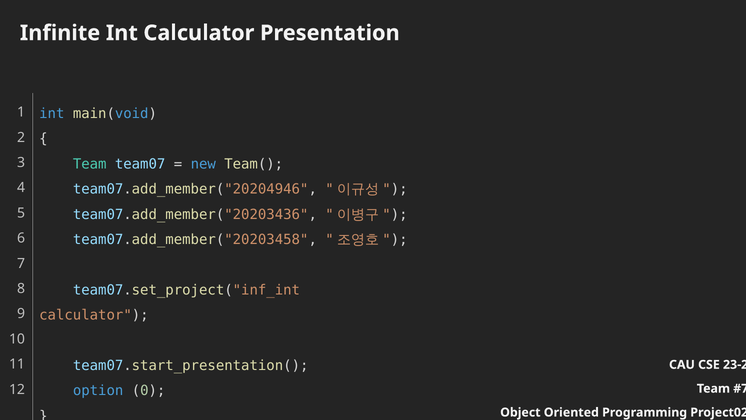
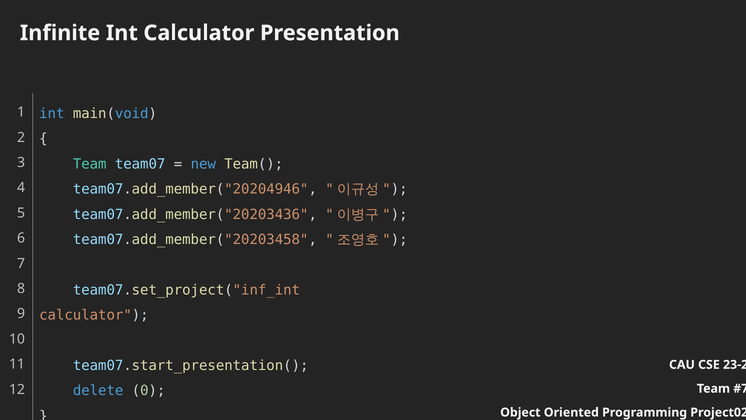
option: option -> delete (98, 390)
